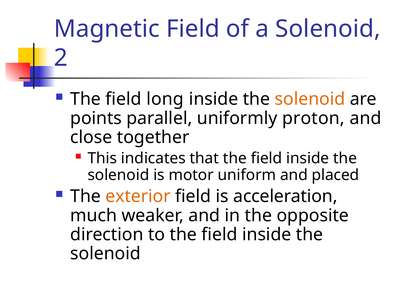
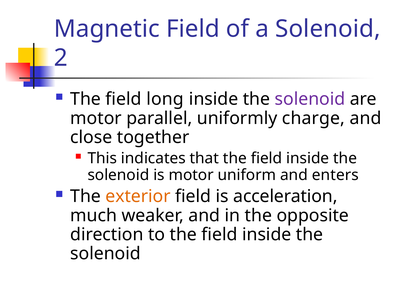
solenoid colour: orange -> purple (310, 99)
points: points -> motor (96, 118)
proton: proton -> charge (313, 118)
placed: placed -> enters (335, 175)
